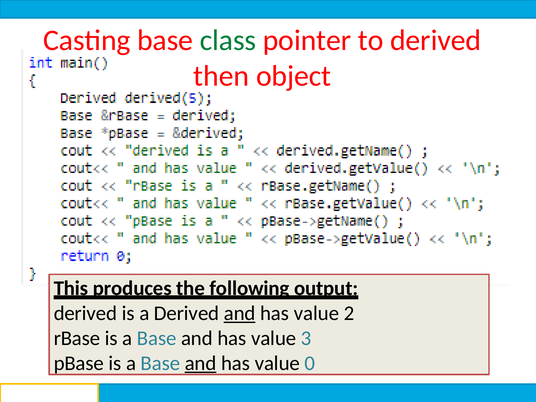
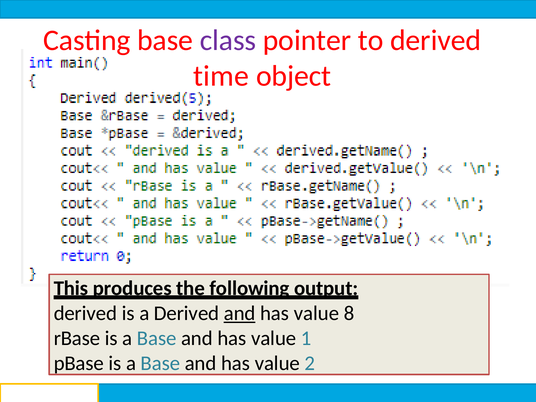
class colour: green -> purple (228, 40)
then: then -> time (221, 76)
2: 2 -> 8 (349, 313)
3: 3 -> 1 (306, 338)
and underline: present -> none (201, 363)
0: 0 -> 2 (310, 363)
